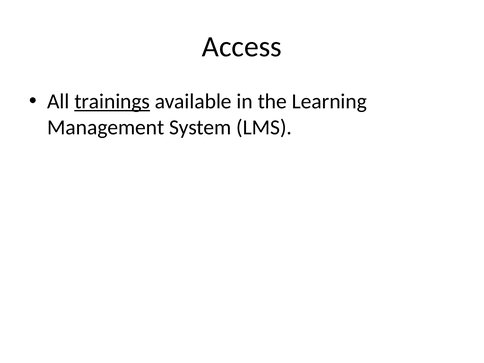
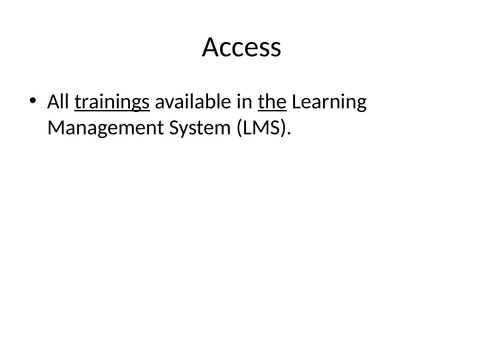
the underline: none -> present (272, 102)
